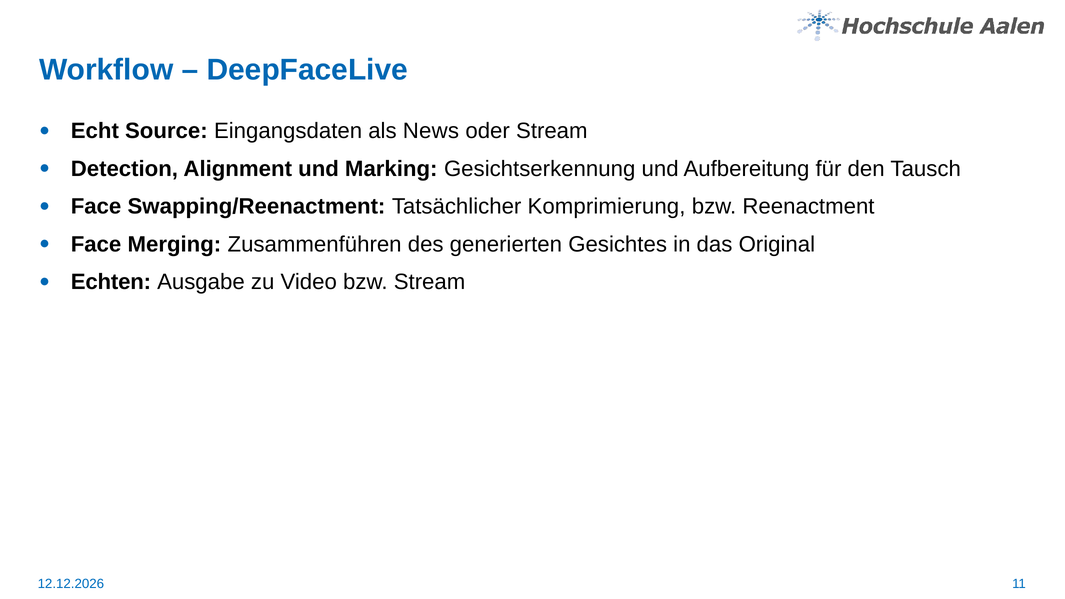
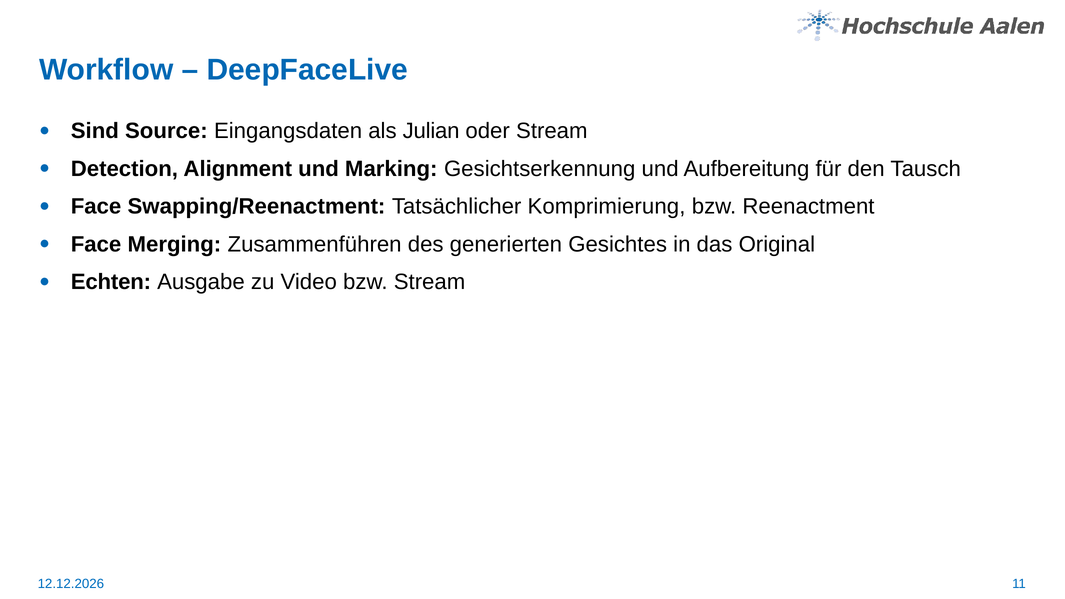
Echt: Echt -> Sind (95, 131)
News: News -> Julian (431, 131)
